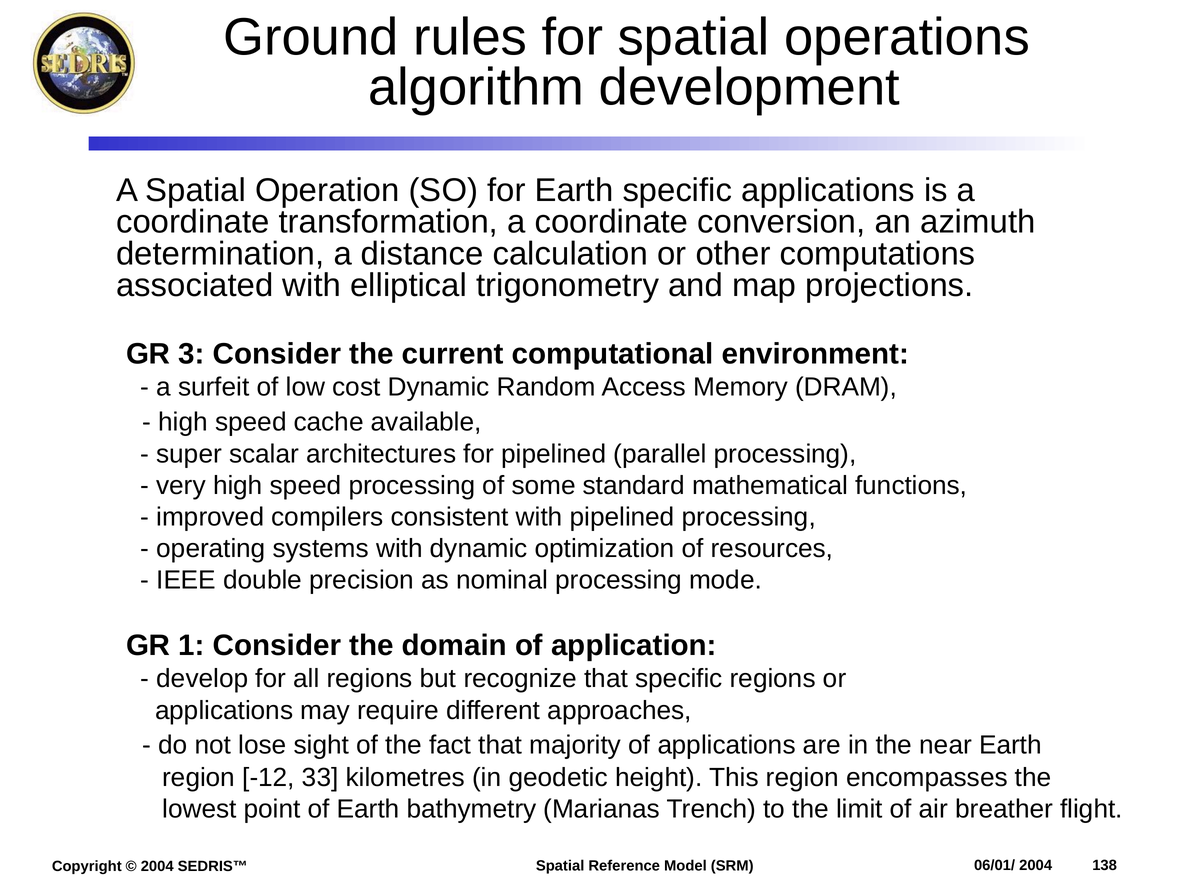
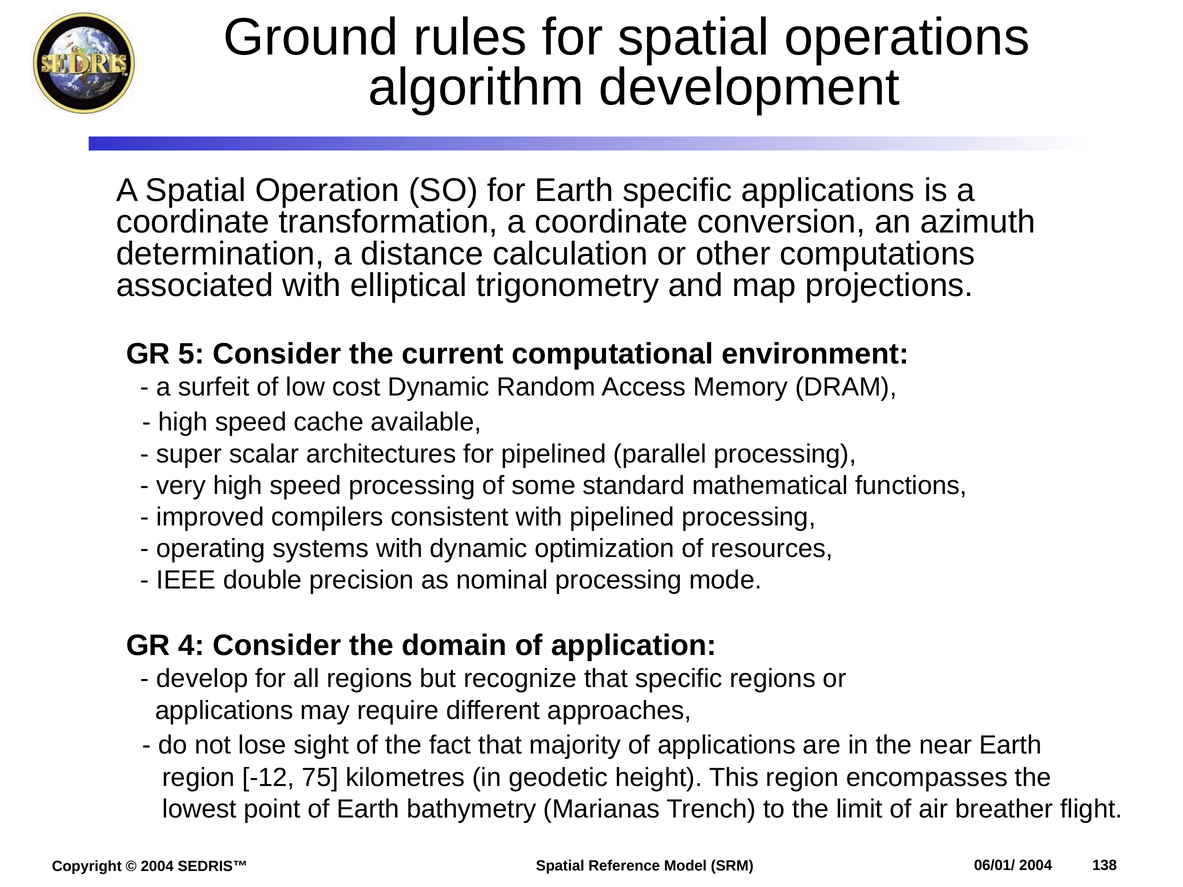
3: 3 -> 5 (192, 354)
1: 1 -> 4 (192, 646)
33: 33 -> 75 (320, 778)
